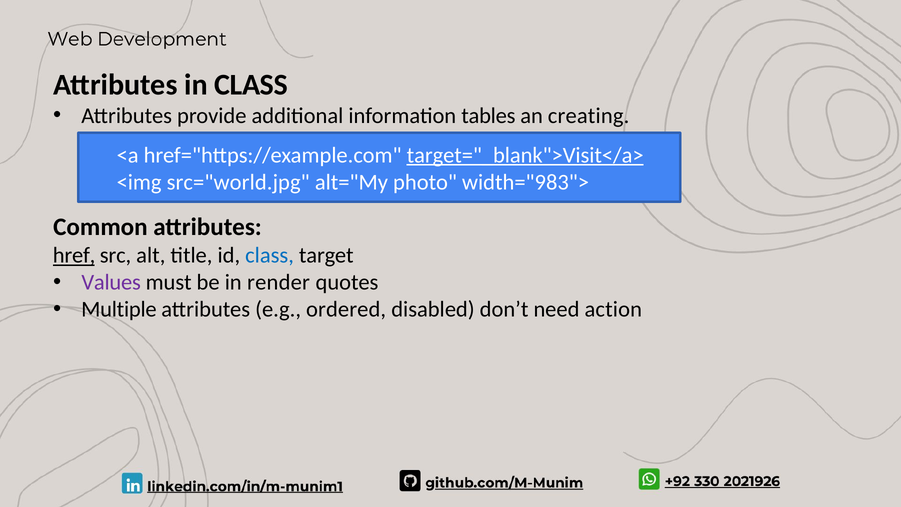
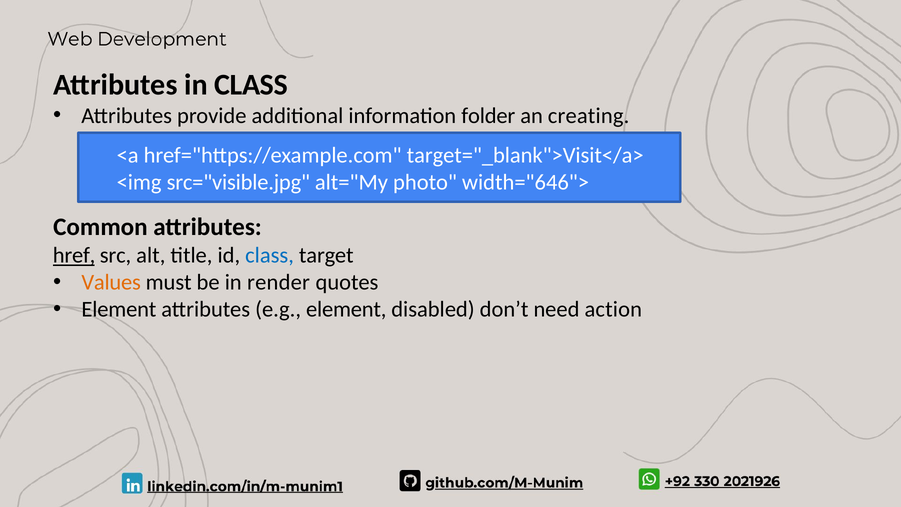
tables: tables -> folder (488, 116)
target="_blank">Visit</a> underline: present -> none (525, 155)
src="world.jpg: src="world.jpg -> src="visible.jpg (238, 182)
width="983">: width="983"> -> width="646"> (526, 182)
Values colour: purple -> orange (111, 282)
Multiple: Multiple -> Element (119, 309)
e.g ordered: ordered -> element (346, 309)
